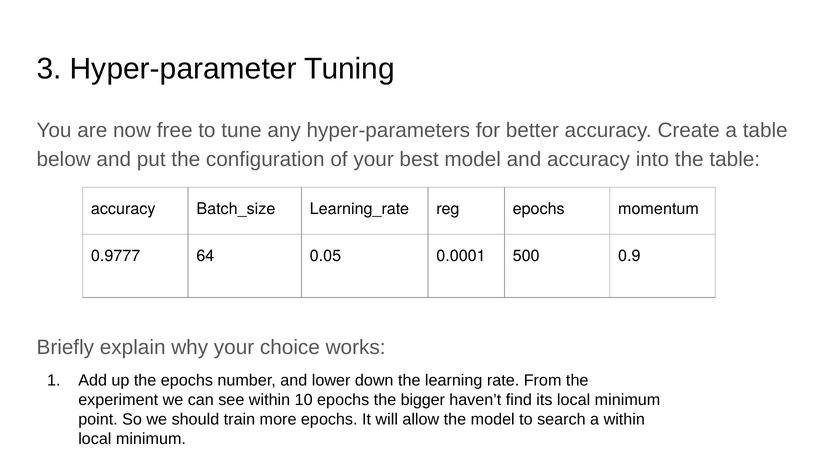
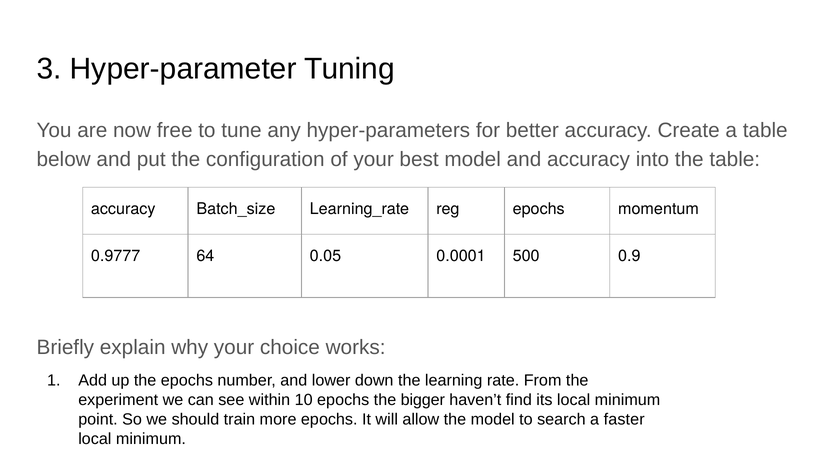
a within: within -> faster (624, 419)
